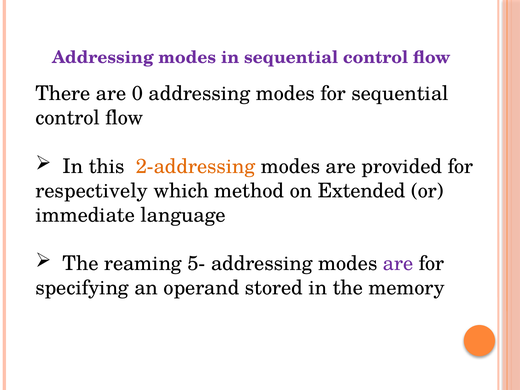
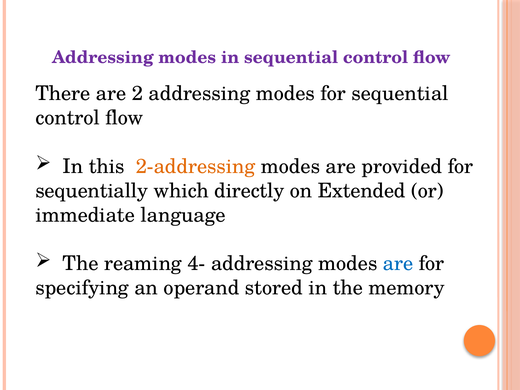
0: 0 -> 2 (137, 94)
respectively: respectively -> sequentially (92, 191)
method: method -> directly (249, 191)
5-: 5- -> 4- (196, 264)
are colour: purple -> blue (398, 264)
